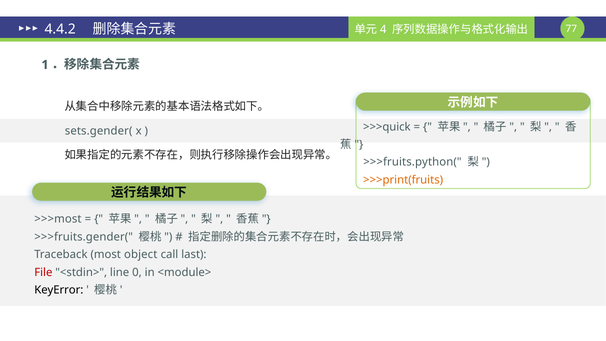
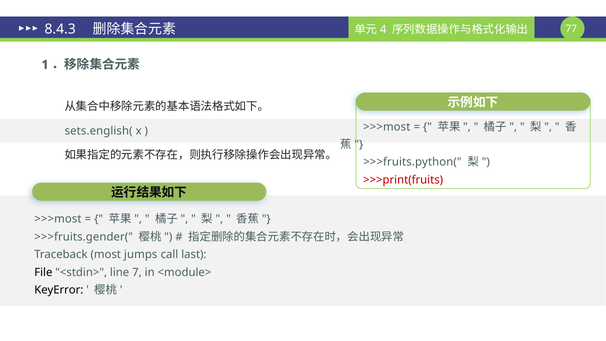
4.4.2: 4.4.2 -> 8.4.3 (60, 29)
>>>quick: >>>quick -> >>>most (387, 127)
sets.gender(: sets.gender( -> sets.english( (99, 131)
>>>print(fruits colour: orange -> red (403, 180)
object: object -> jumps (141, 254)
File colour: red -> black (43, 272)
0: 0 -> 7 (137, 272)
